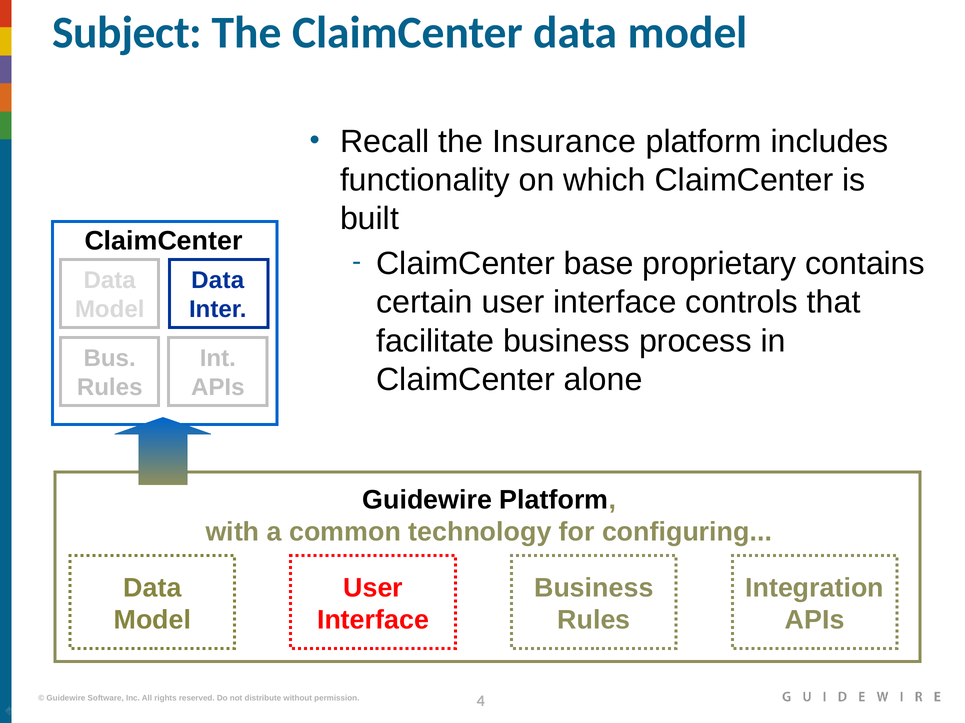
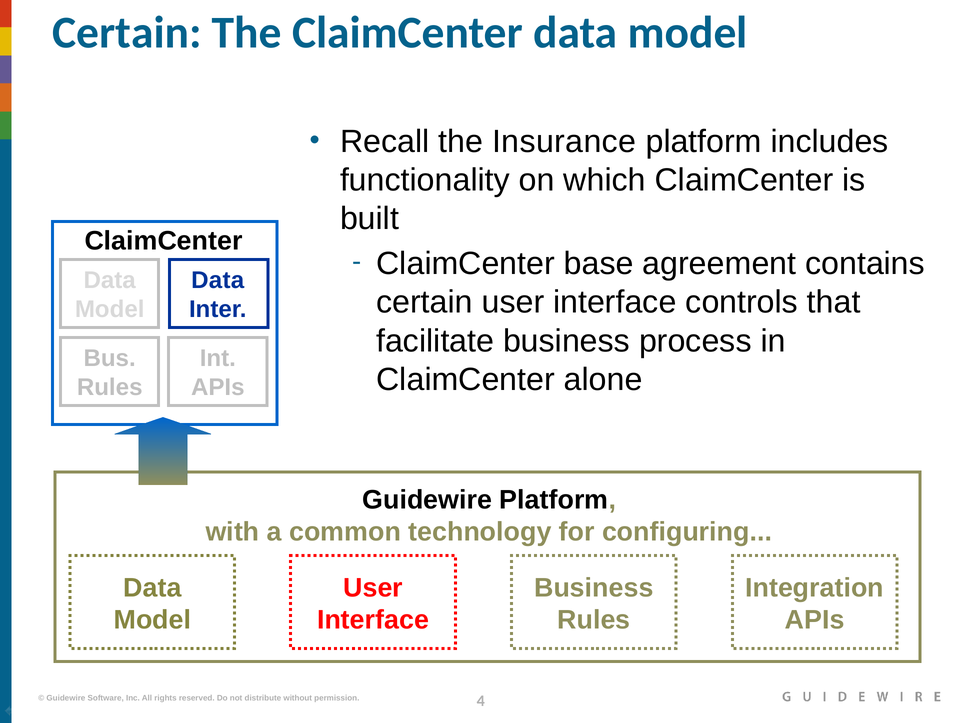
Subject: Subject -> Certain (127, 33)
proprietary: proprietary -> agreement (719, 264)
